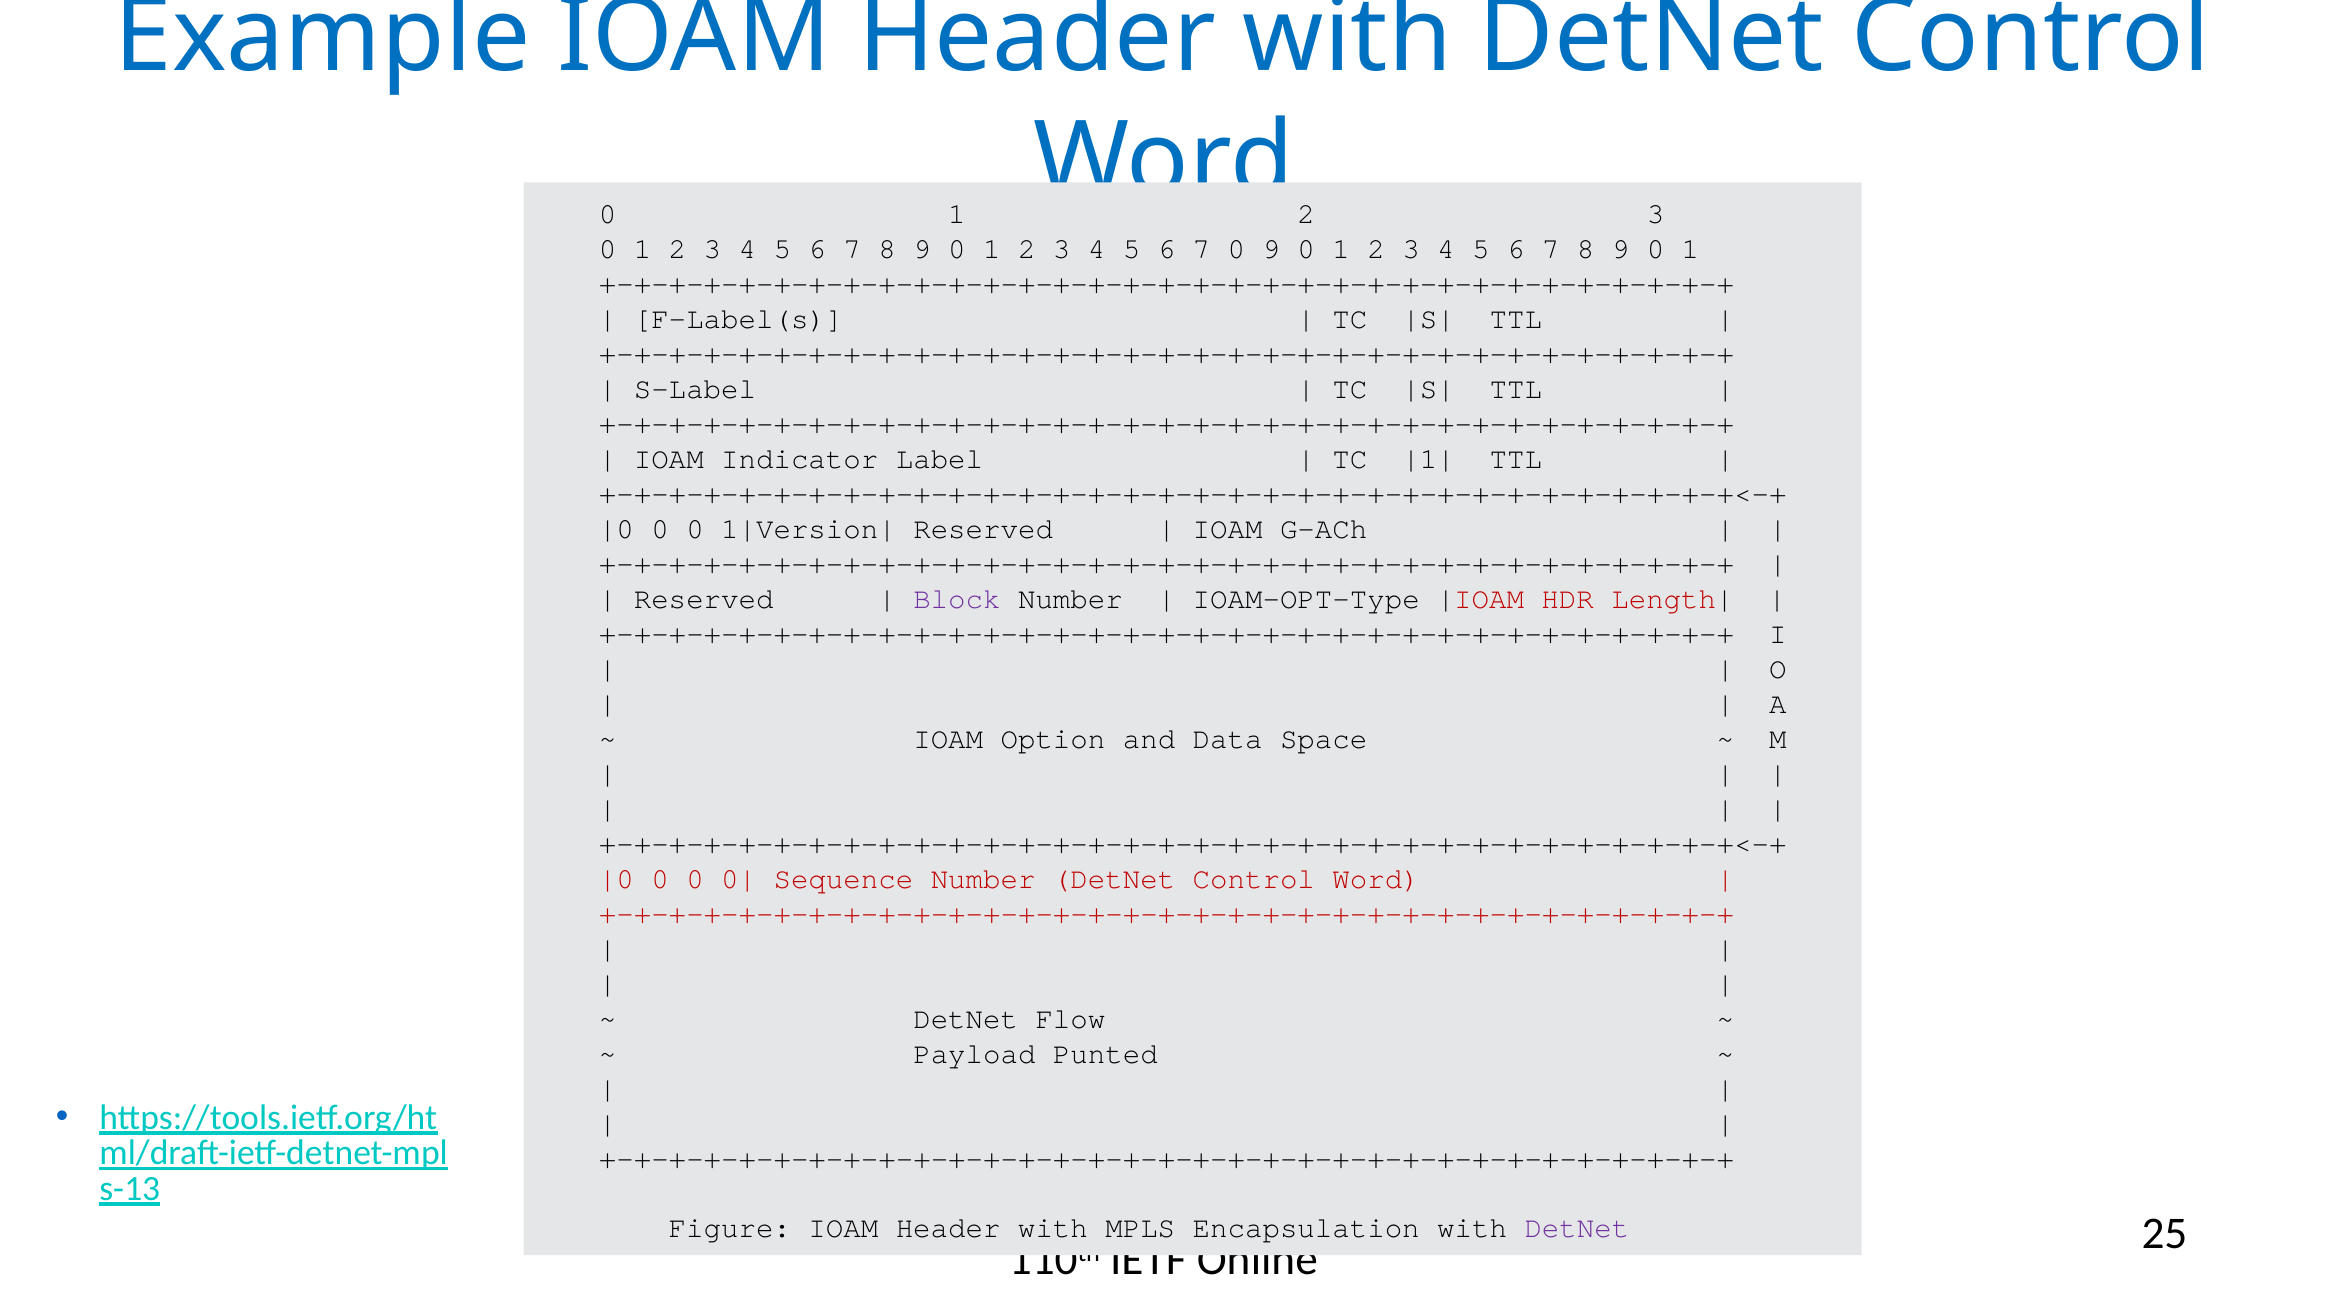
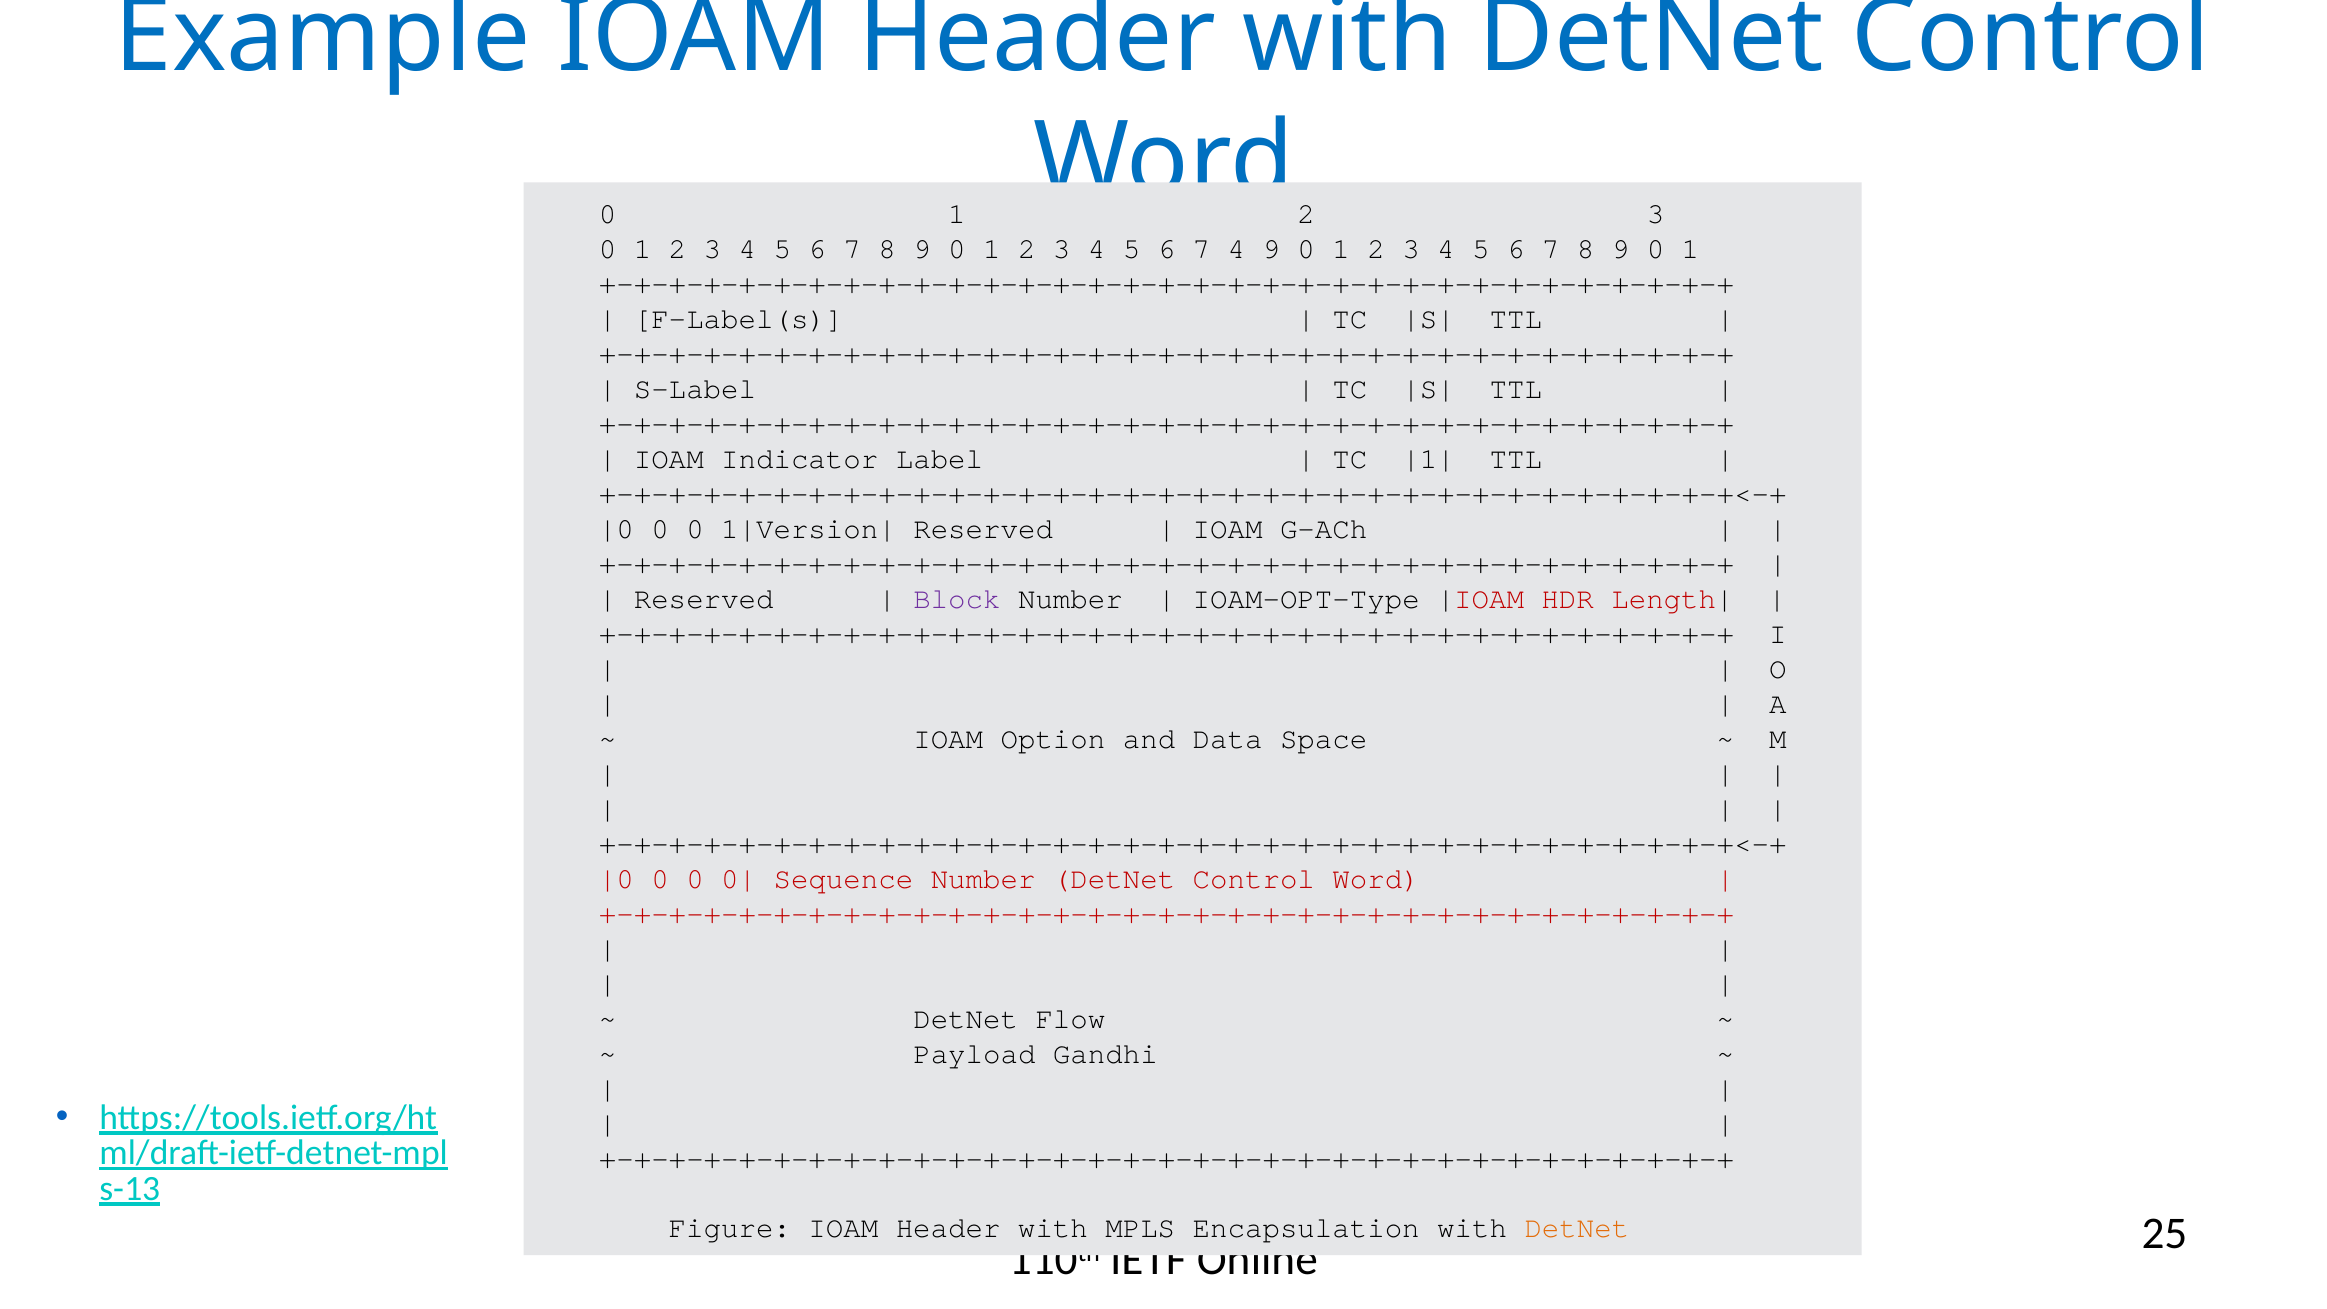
7 0: 0 -> 4 (1236, 248)
Punted: Punted -> Gandhi (1105, 1053)
DetNet colour: purple -> orange (1577, 1228)
